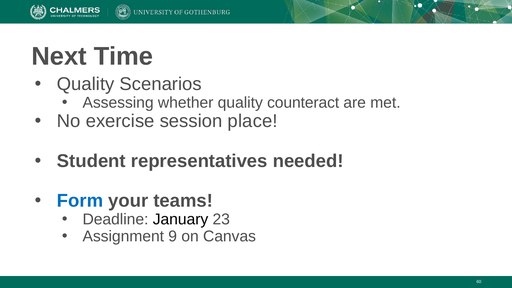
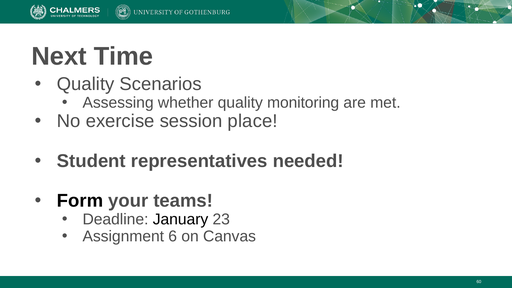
counteract: counteract -> monitoring (303, 103)
Form colour: blue -> black (80, 201)
9: 9 -> 6 (173, 236)
